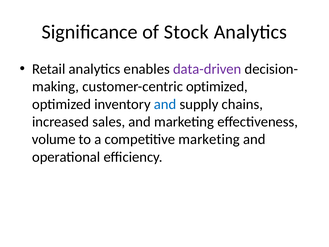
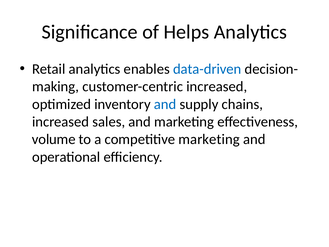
Stock: Stock -> Helps (186, 32)
data-driven colour: purple -> blue (207, 69)
customer-centric optimized: optimized -> increased (217, 87)
